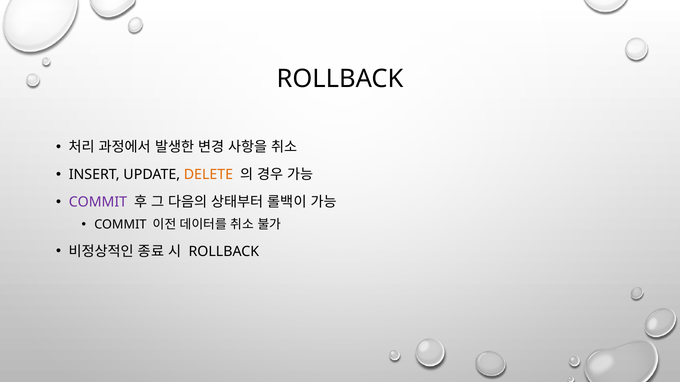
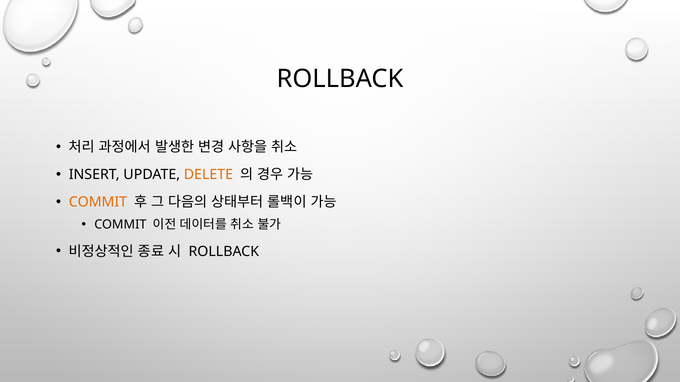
COMMIT colour: purple -> orange (98, 202)
